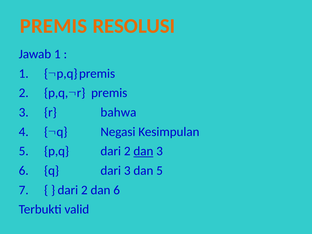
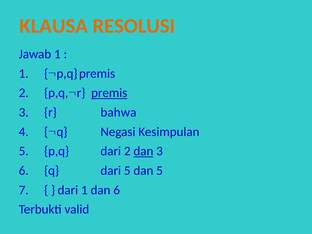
PREMIS: PREMIS -> KLAUSA (54, 26)
premis underline: none -> present (109, 93)
dari 3: 3 -> 5 (127, 171)
2: 2 -> 1 (84, 190)
